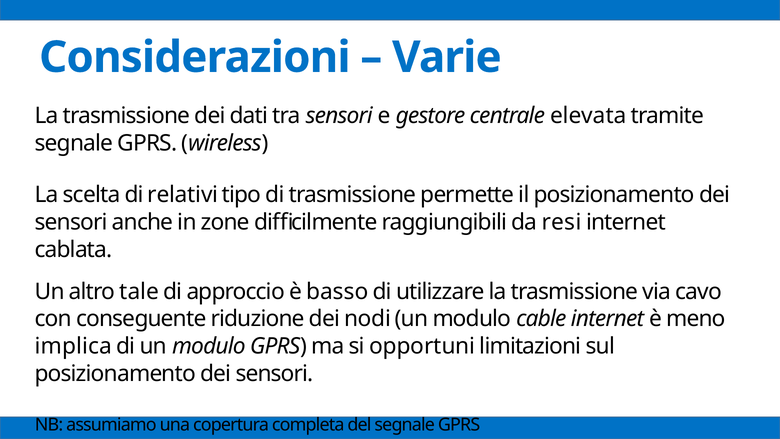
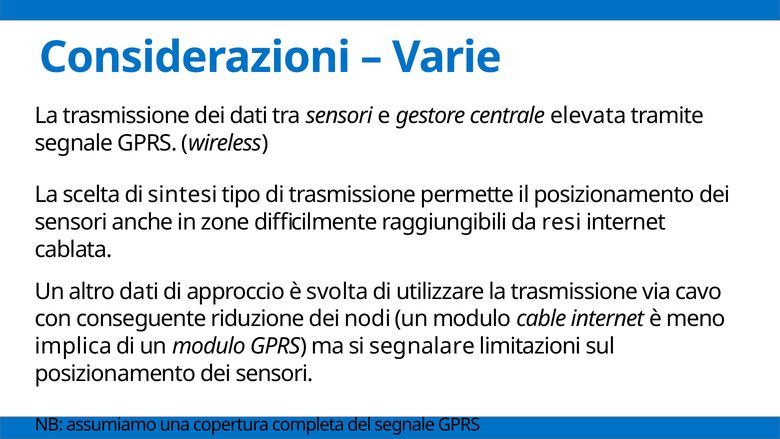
relativi: relativi -> sintesi (183, 195)
altro tale: tale -> dati (139, 291)
basso: basso -> svolta (337, 291)
opportuni: opportuni -> segnalare (422, 346)
